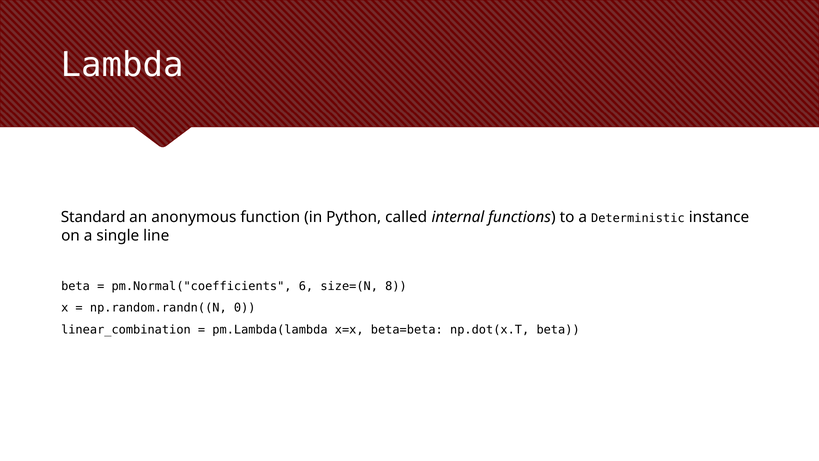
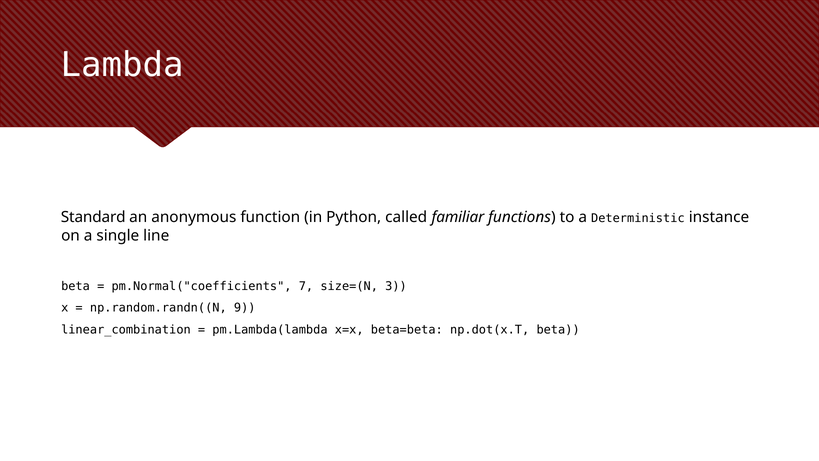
internal: internal -> familiar (458, 217)
6: 6 -> 7 (306, 286)
8: 8 -> 3 (396, 286)
0: 0 -> 9 (245, 308)
